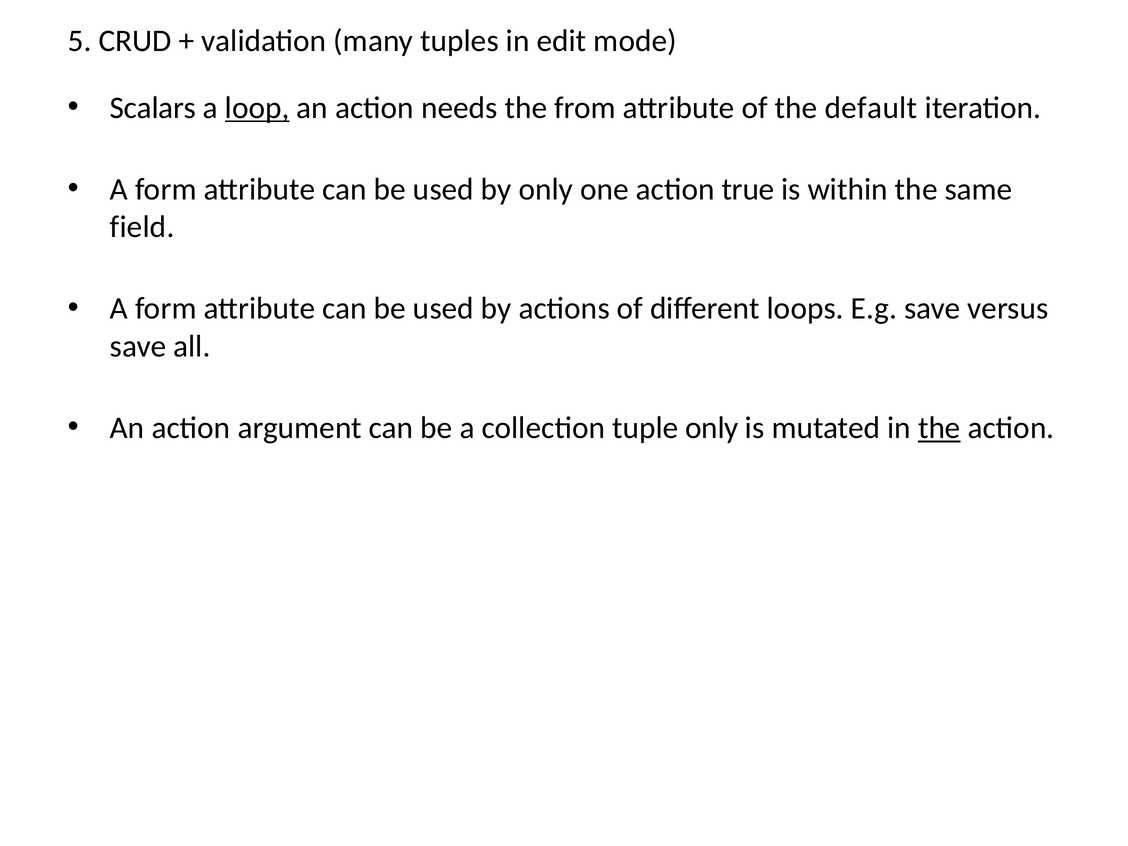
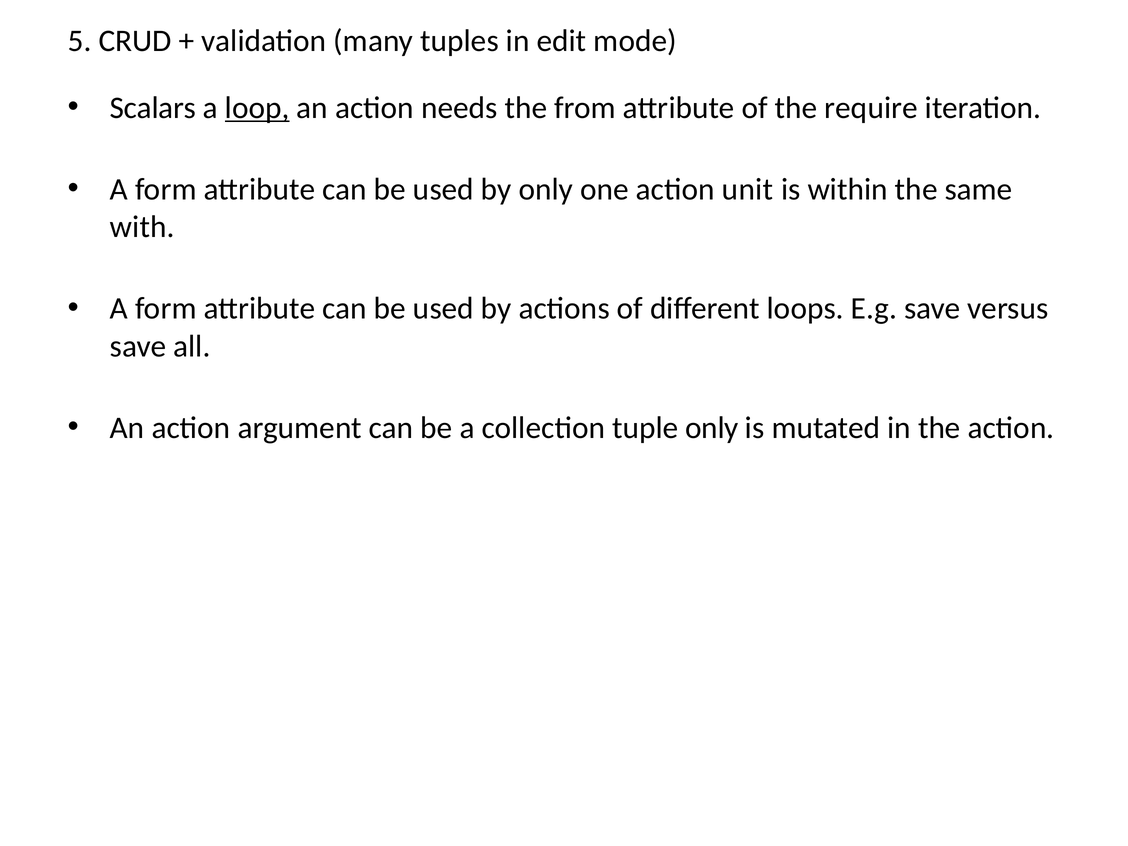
default: default -> require (871, 108)
true: true -> unit (748, 189)
field: field -> with (142, 227)
the underline: present -> none (939, 428)
